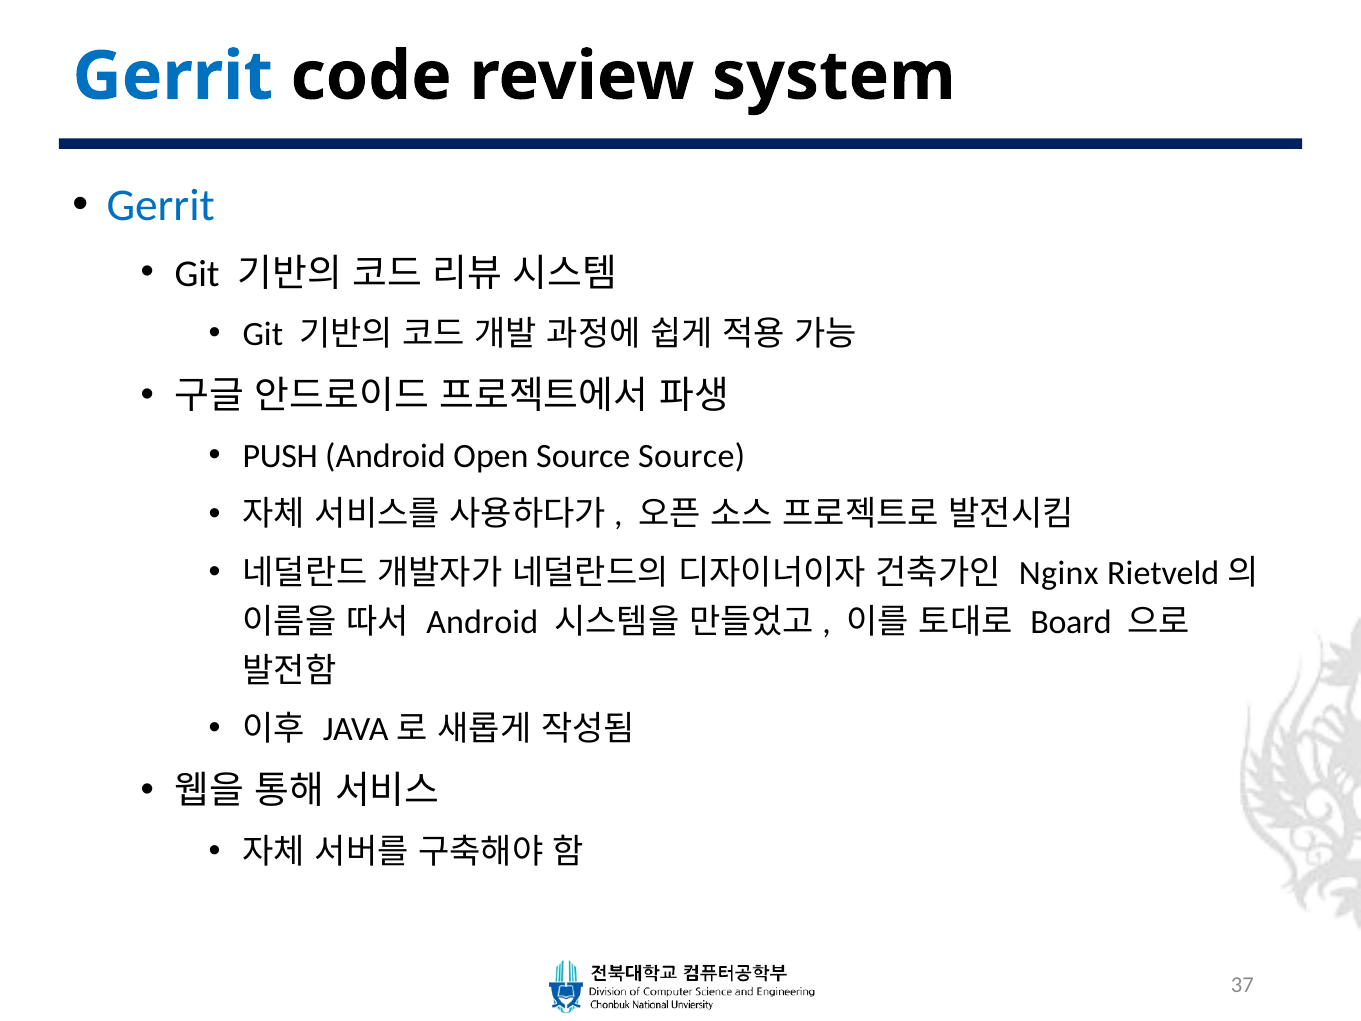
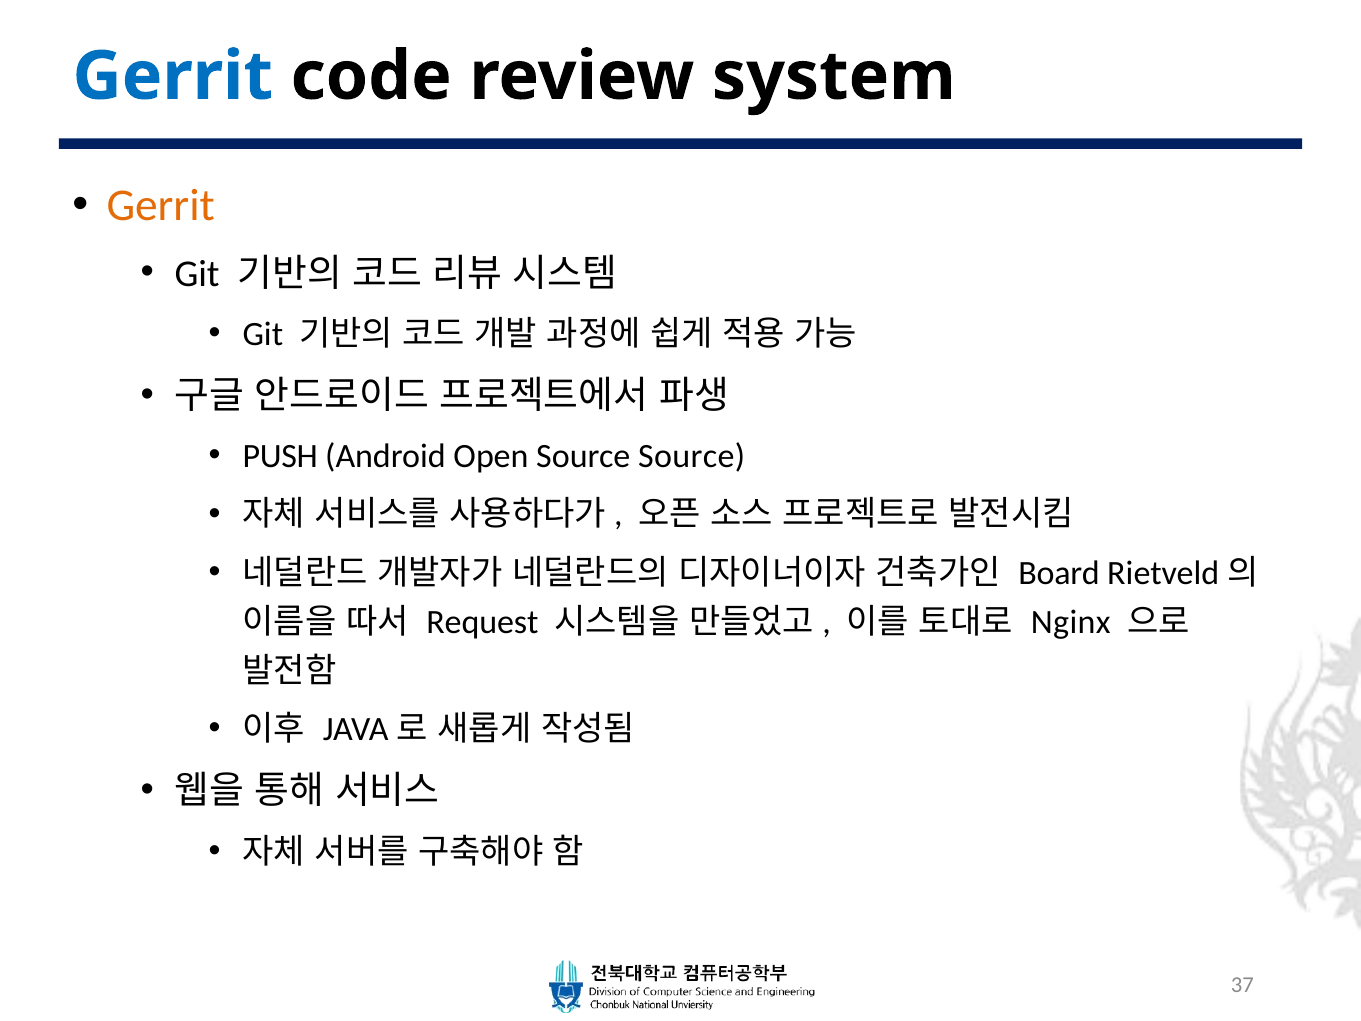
Gerrit colour: blue -> orange (161, 206)
Nginx: Nginx -> Board (1059, 573)
Android: Android -> Request (482, 622)
Board: Board -> Nginx (1071, 622)
